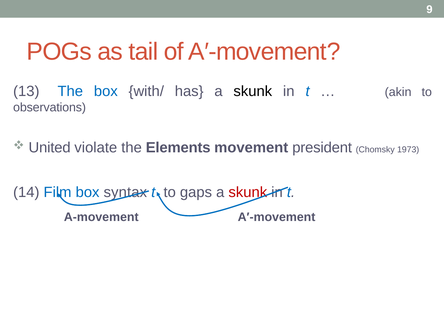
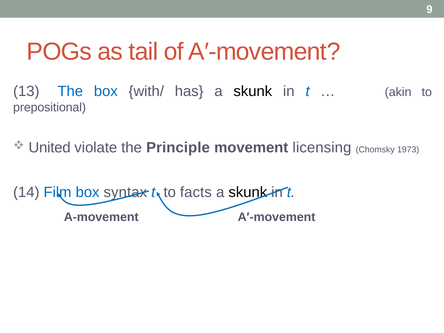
observations: observations -> prepositional (50, 107)
Elements: Elements -> Principle (178, 147)
president: president -> licensing (322, 147)
gaps: gaps -> facts (196, 192)
skunk colour: red -> black (248, 192)
